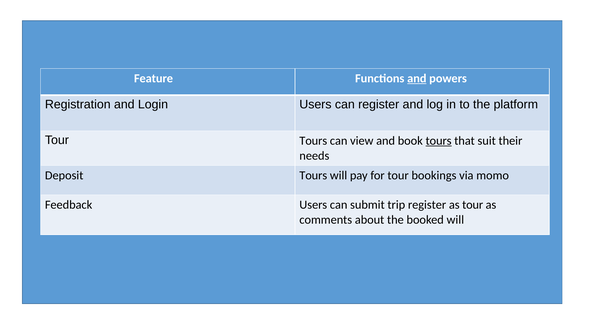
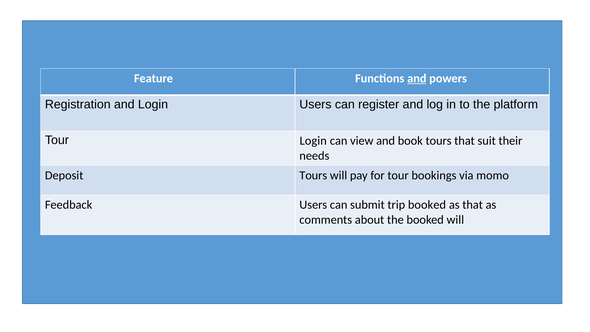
Tour Tours: Tours -> Login (313, 141)
tours underline: present -> none (439, 141)
trip register: register -> booked (427, 205)
as tour: tour -> that (473, 205)
